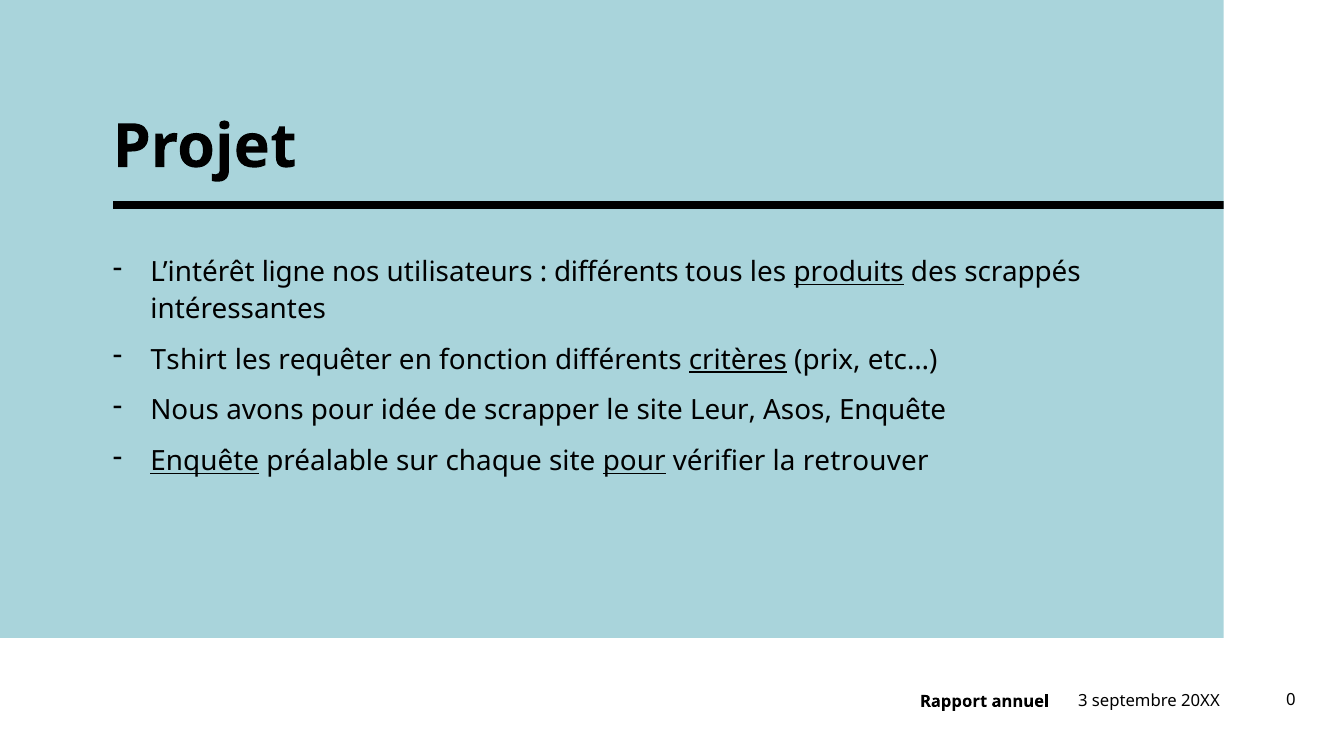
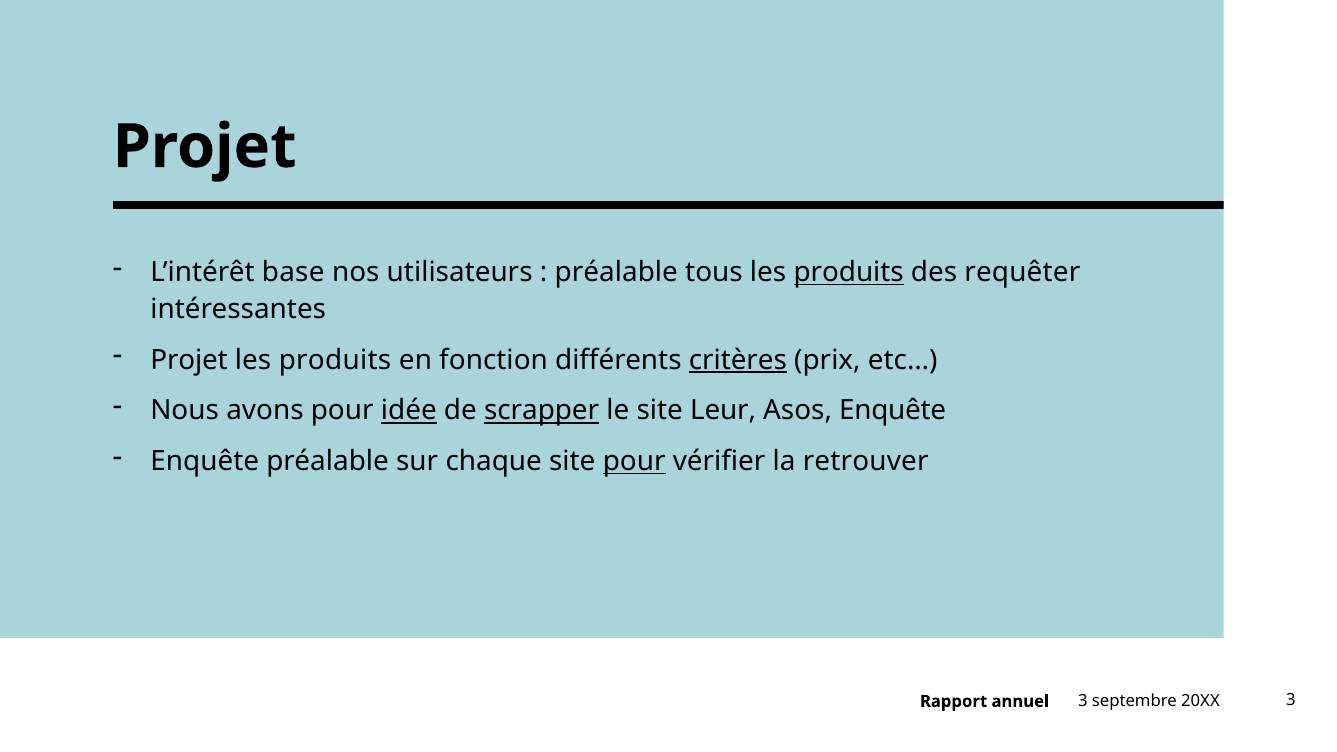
ligne: ligne -> base (293, 273)
différents: différents -> préalable (616, 273)
scrappés: scrappés -> requêter (1022, 273)
Tshirt: Tshirt -> Projet (189, 360)
requêter: requêter -> produits (335, 360)
idée underline: none -> present (409, 411)
scrapper underline: none -> present (542, 411)
Enquête underline: present -> none (205, 461)
annuel 0: 0 -> 3 (1291, 700)
